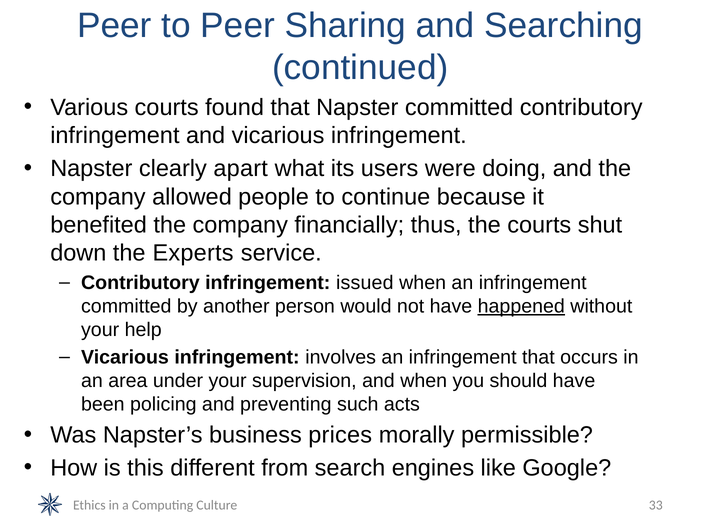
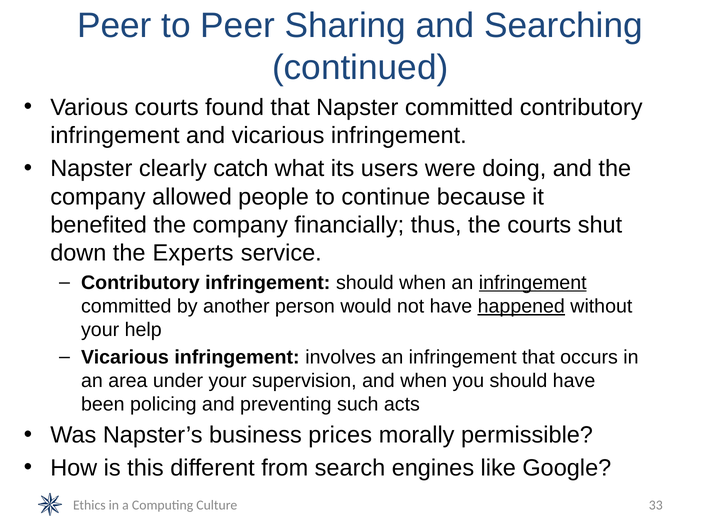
apart: apart -> catch (241, 168)
infringement issued: issued -> should (365, 283)
infringement underline: none -> present (533, 283)
